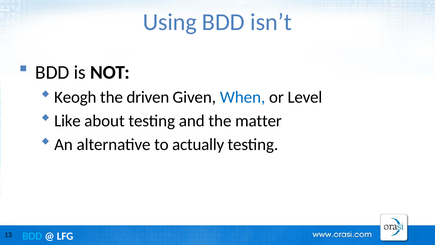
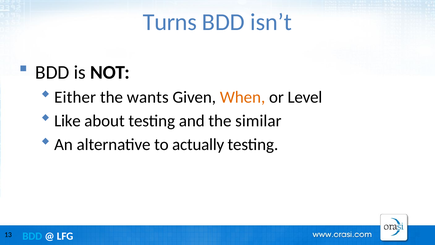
Using: Using -> Turns (170, 22)
Keogh: Keogh -> Either (75, 97)
driven: driven -> wants (148, 97)
When colour: blue -> orange (243, 97)
matter: matter -> similar (258, 121)
